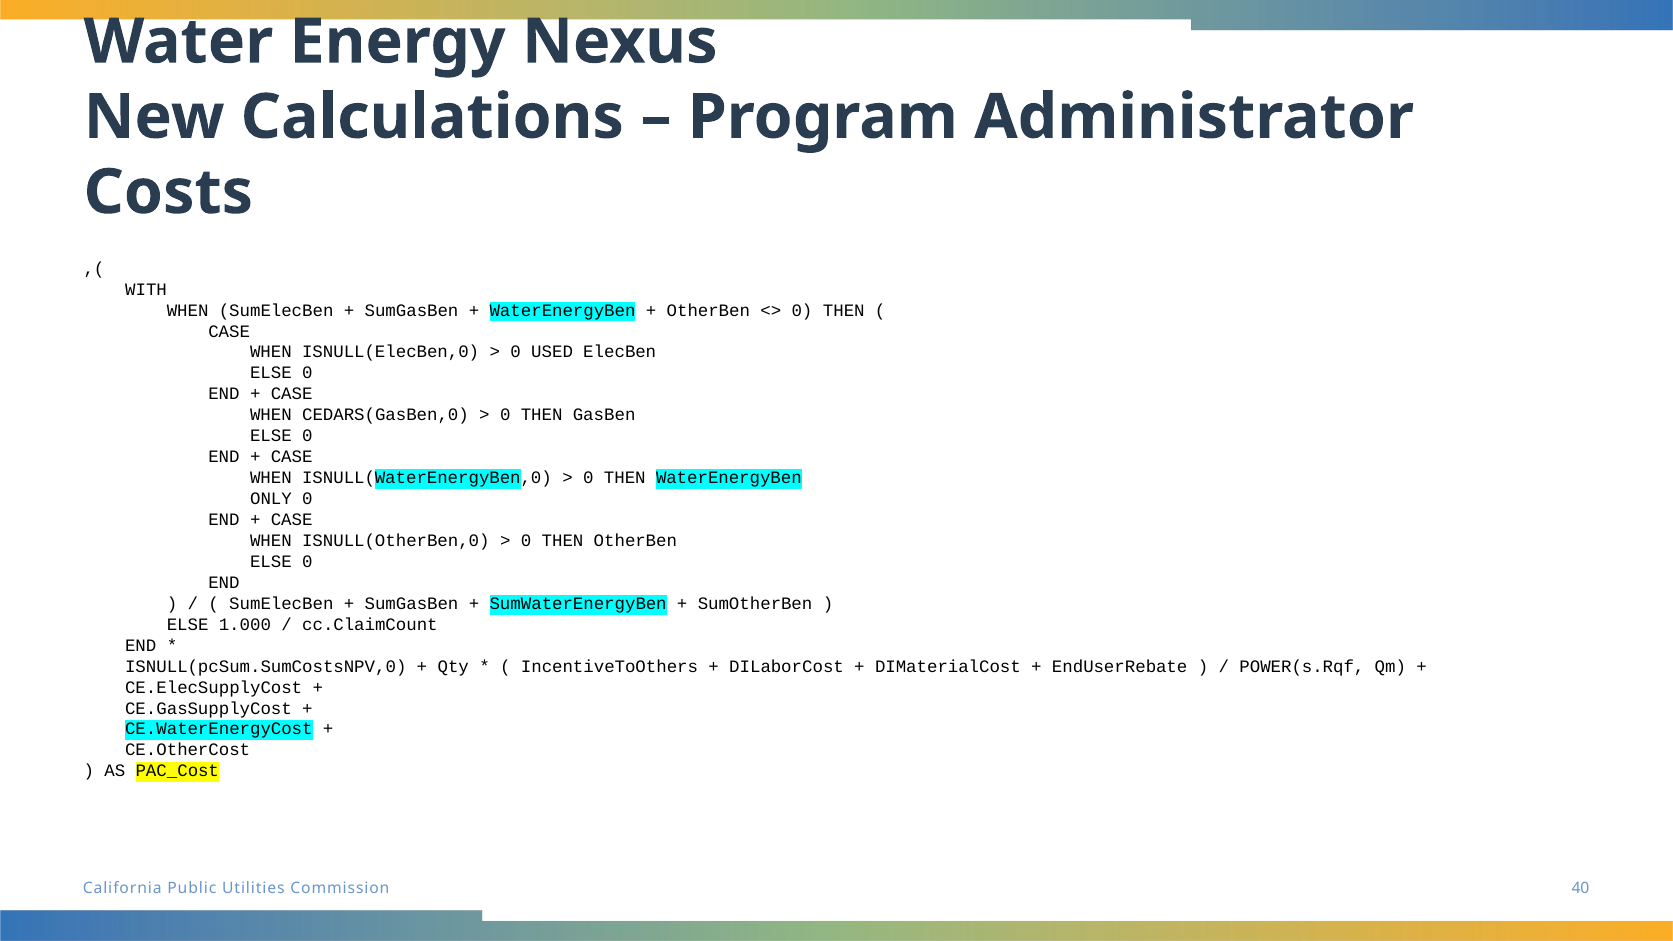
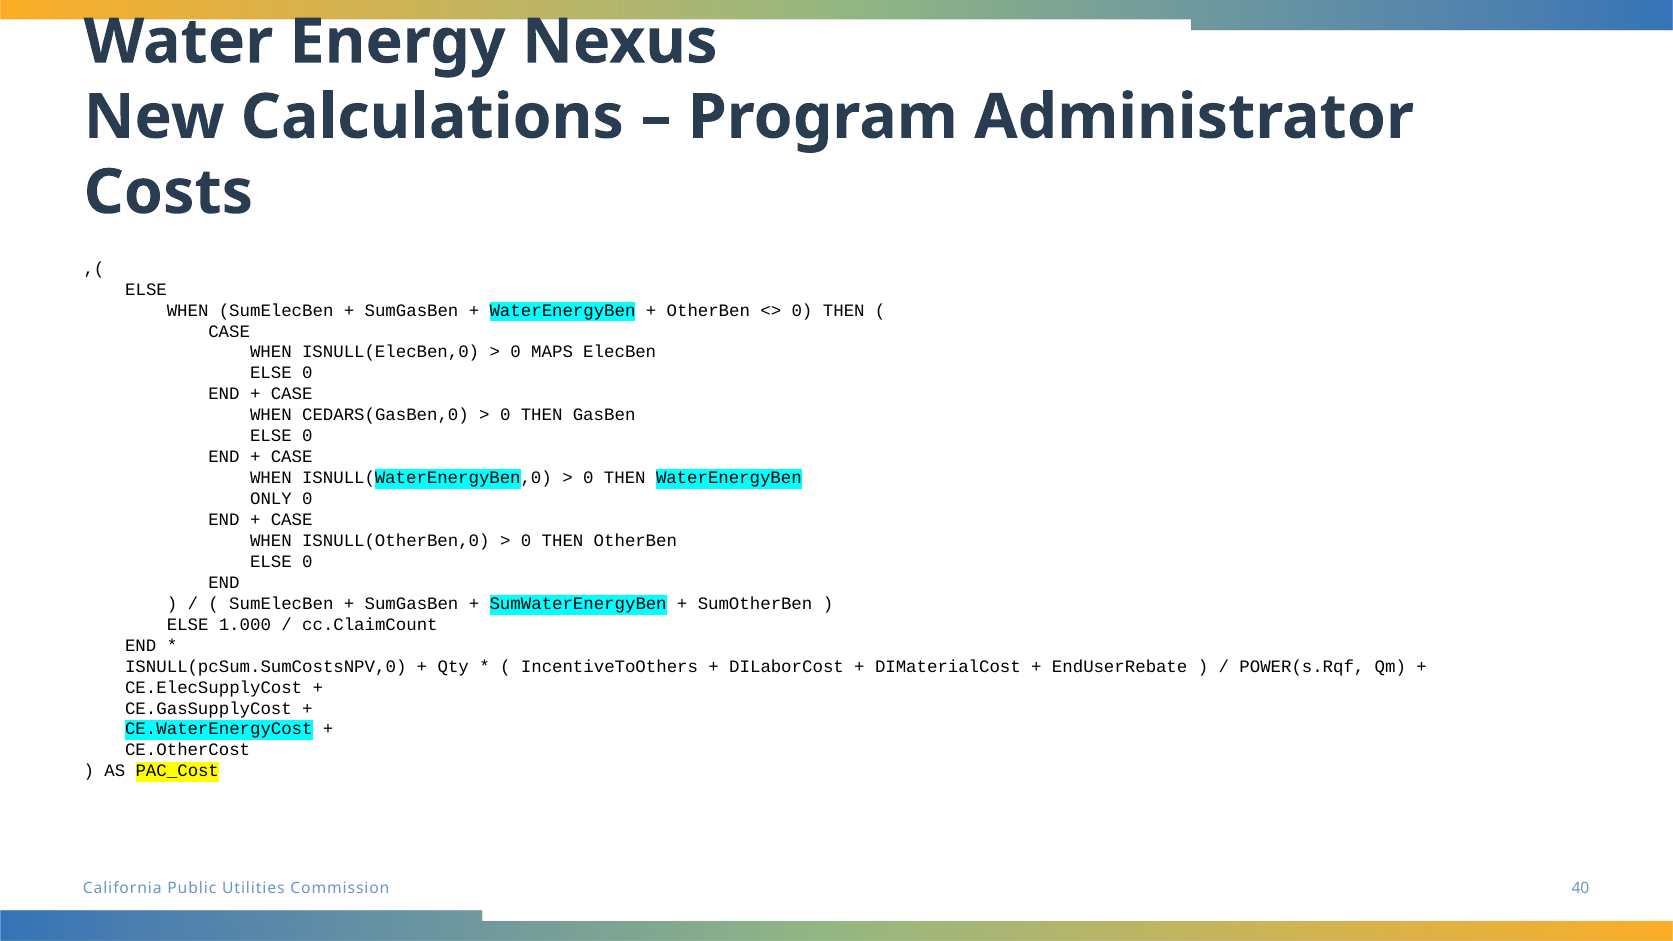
WITH: WITH -> ELSE (146, 289)
USED: USED -> MAPS (552, 352)
